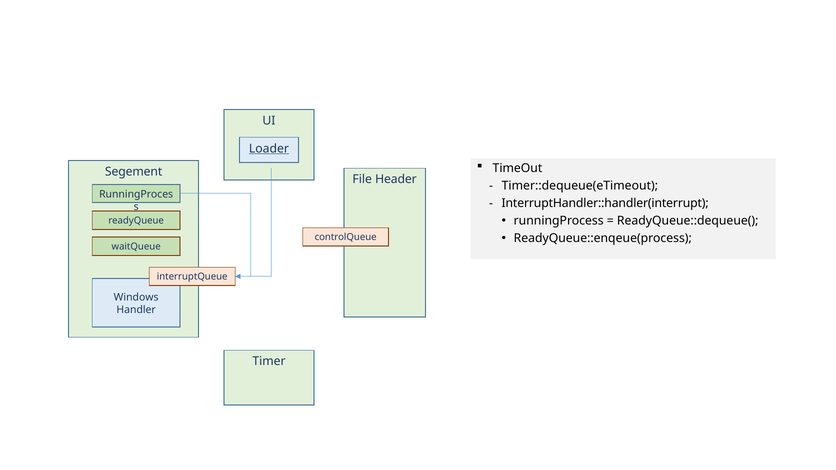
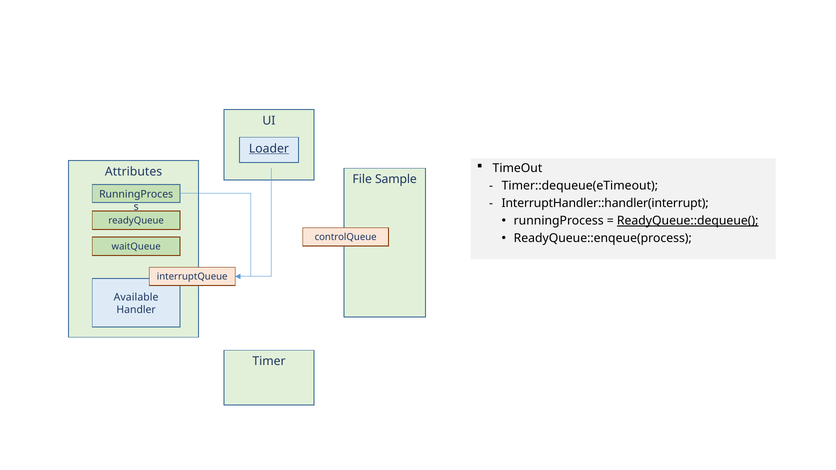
Segement: Segement -> Attributes (134, 172)
Header: Header -> Sample (396, 180)
ReadyQueue::dequeue( underline: none -> present (688, 221)
Windows: Windows -> Available (136, 297)
